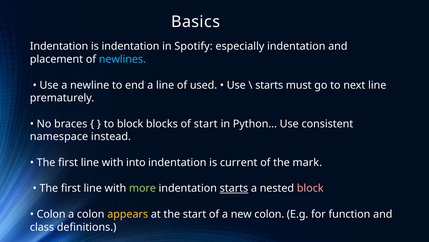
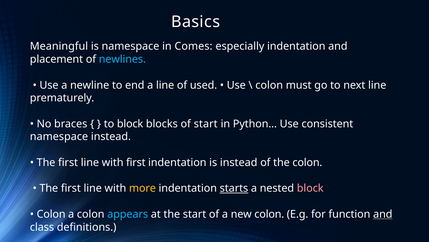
Indentation: Indentation -> Meaningful (59, 46)
is indentation: indentation -> namespace (130, 46)
Spotify: Spotify -> Comes (194, 46)
starts: starts -> colon (269, 85)
with into: into -> first (136, 162)
is current: current -> instead (239, 162)
the mark: mark -> colon (307, 162)
more colour: light green -> yellow (142, 188)
appears colour: yellow -> light blue (128, 214)
and underline: none -> present (383, 214)
